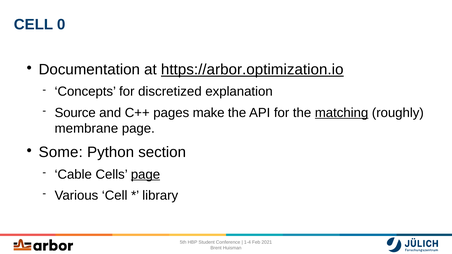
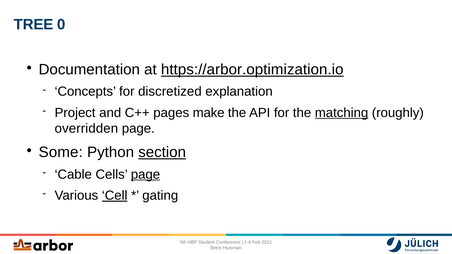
CELL: CELL -> TREE (34, 25)
Source: Source -> Project (75, 113)
membrane: membrane -> overridden (86, 129)
section underline: none -> present (162, 152)
Cell underline: none -> present (115, 196)
library: library -> gating (160, 196)
